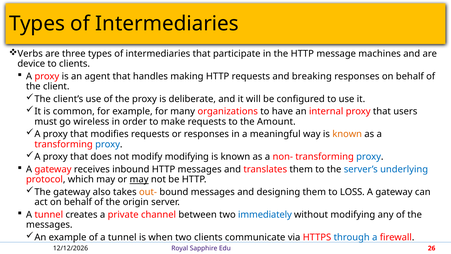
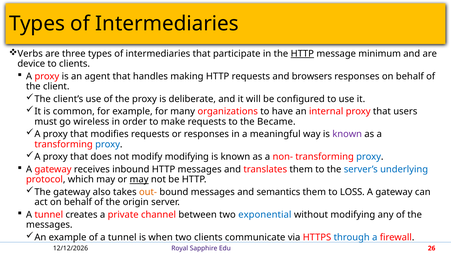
HTTP underline: none -> present (302, 54)
machines: machines -> minimum (380, 54)
breaking: breaking -> browsers (312, 76)
Amount: Amount -> Became (276, 122)
known colour: orange -> purple (347, 134)
designing: designing -> semantics (278, 192)
immediately: immediately -> exponential (265, 214)
